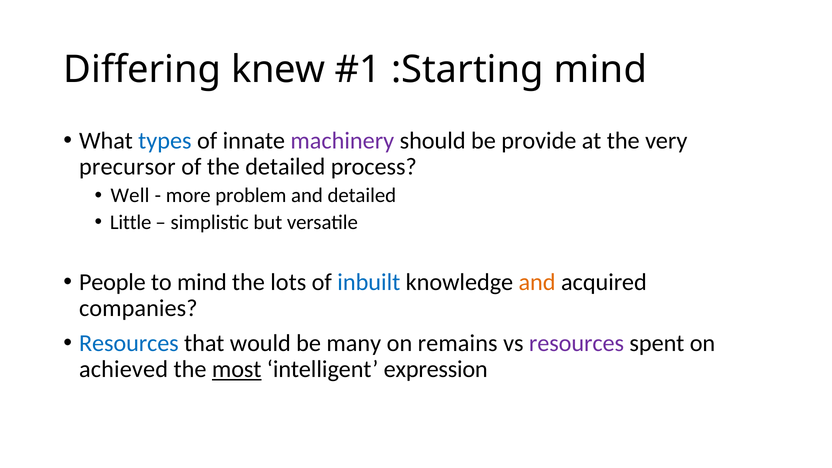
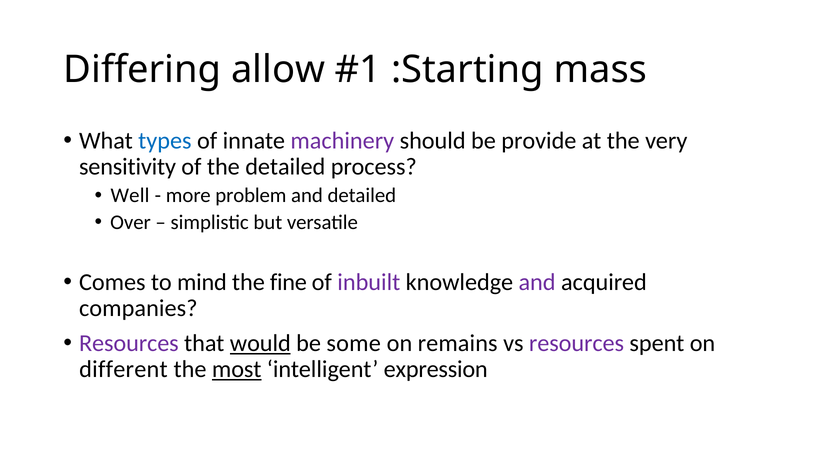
knew: knew -> allow (278, 70)
:Starting mind: mind -> mass (600, 70)
precursor: precursor -> sensitivity (128, 167)
Little: Little -> Over (131, 222)
People: People -> Comes (112, 282)
lots: lots -> fine (288, 282)
inbuilt colour: blue -> purple (369, 282)
and colour: orange -> purple (537, 282)
Resources colour: blue -> purple (129, 343)
would underline: none -> present (260, 343)
many: many -> some (354, 343)
achieved: achieved -> different (123, 369)
